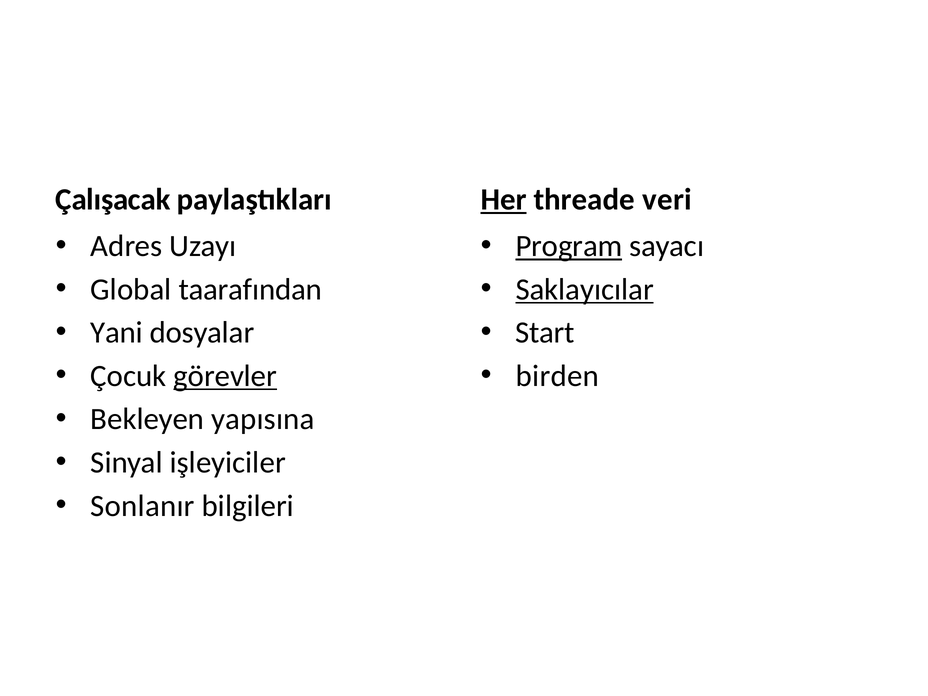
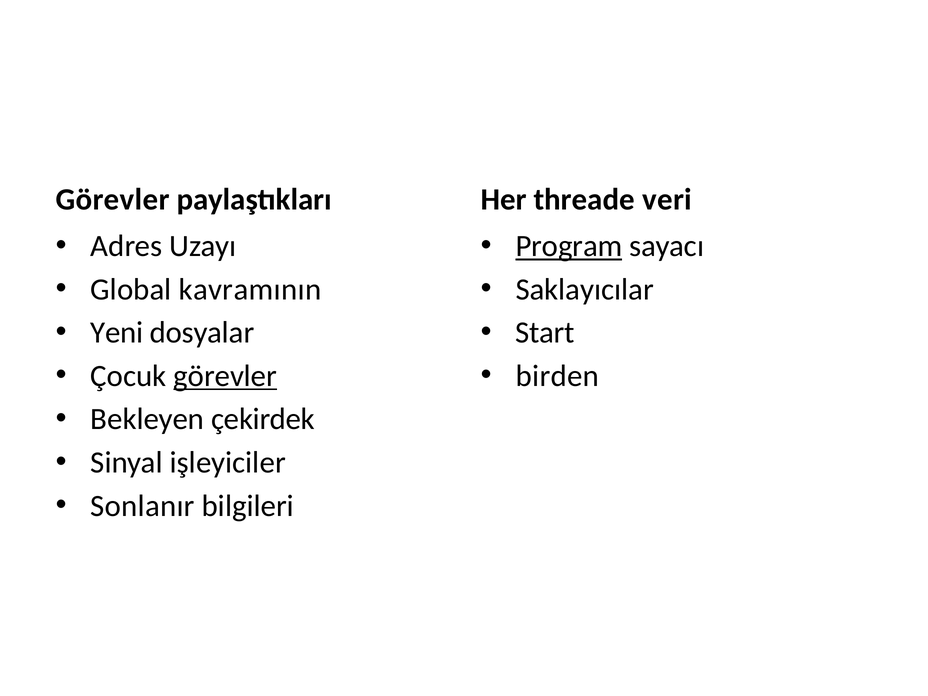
Çalışacak: Çalışacak -> Görevler (113, 200)
Her underline: present -> none (504, 200)
taarafından: taarafından -> kavramının (250, 289)
Saklayıcılar underline: present -> none (585, 289)
Yani: Yani -> Yeni (117, 333)
yapısına: yapısına -> çekirdek (263, 419)
